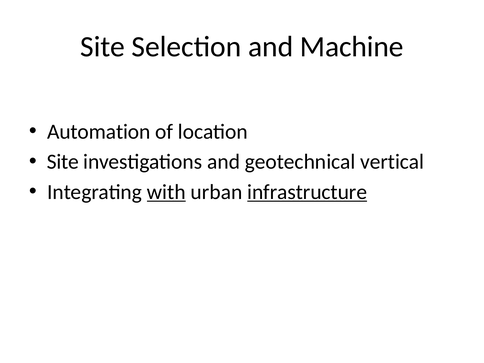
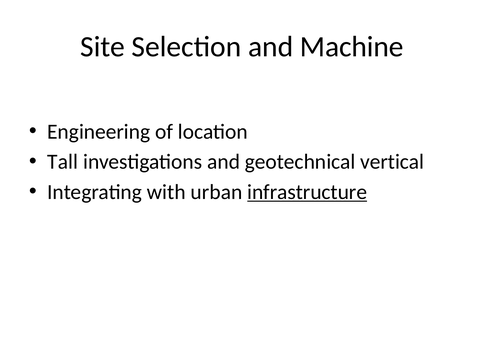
Automation: Automation -> Engineering (99, 132)
Site: Site -> Tall (63, 162)
with underline: present -> none (166, 192)
